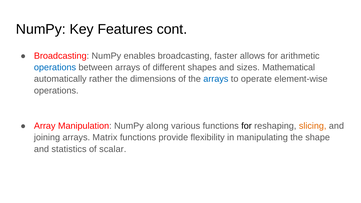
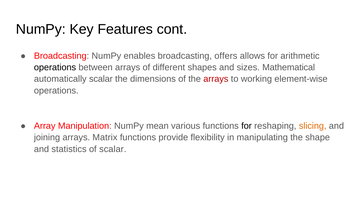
faster: faster -> offers (226, 56)
operations colour: blue -> black (55, 67)
automatically rather: rather -> scalar (101, 79)
arrays colour: blue -> red (216, 79)
operate: operate -> working (256, 79)
along: along -> mean (157, 126)
